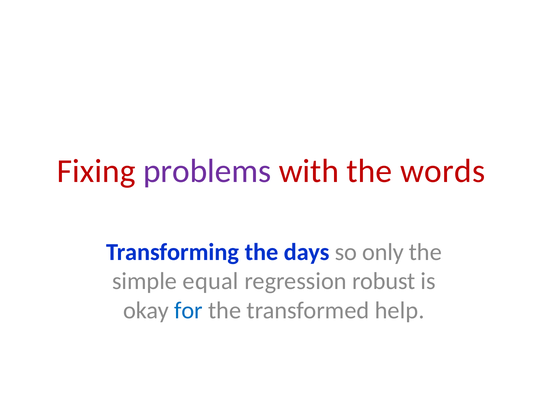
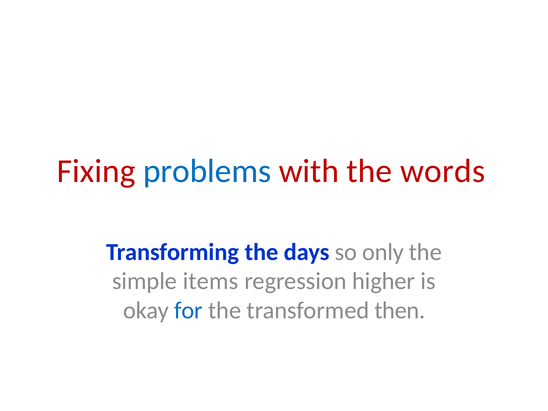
problems colour: purple -> blue (207, 171)
equal: equal -> items (211, 281)
robust: robust -> higher (384, 281)
help: help -> then (400, 310)
